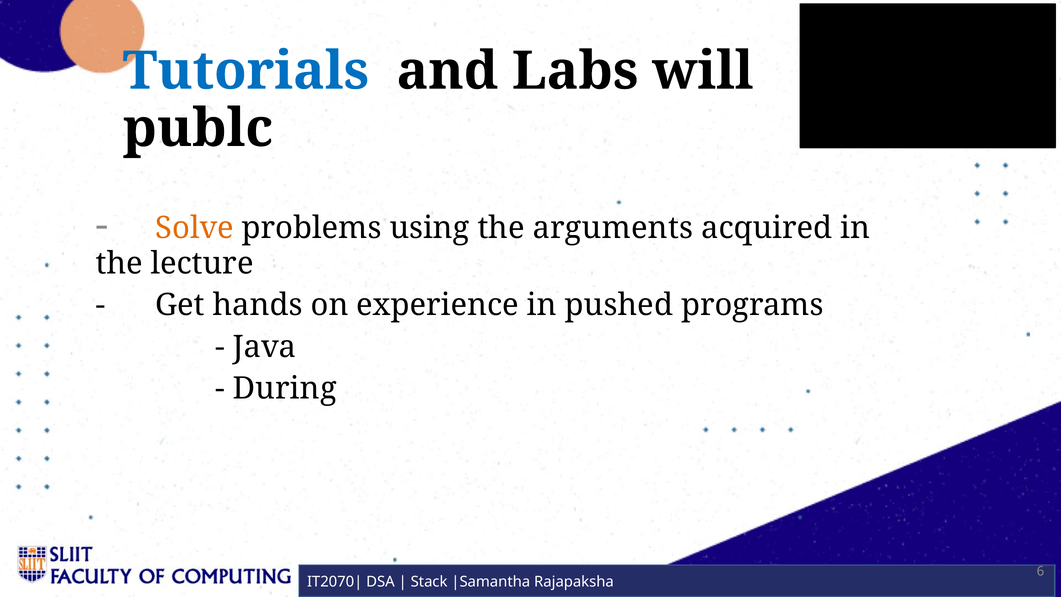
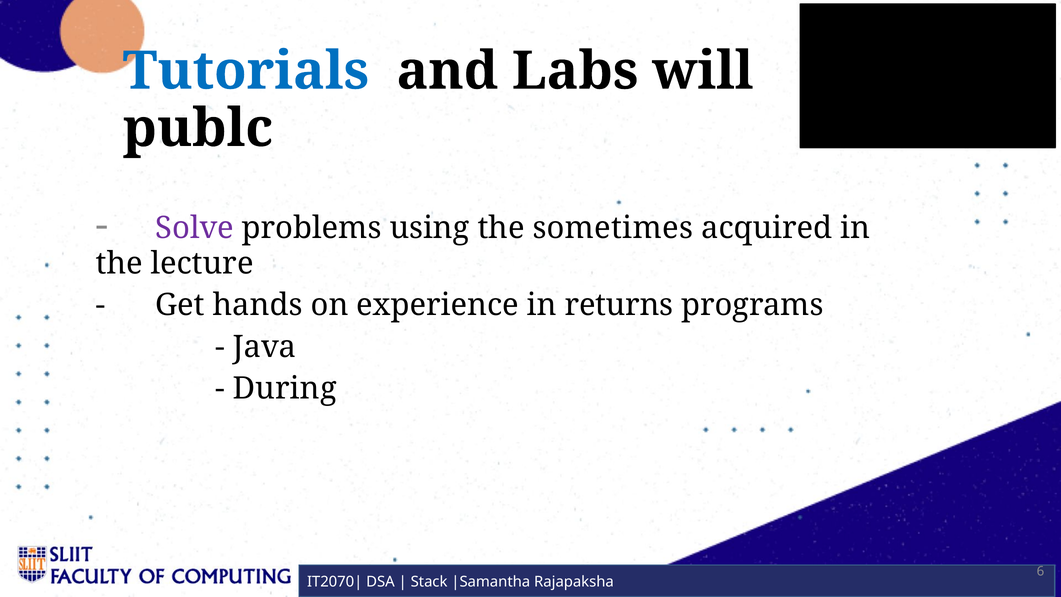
Solve colour: orange -> purple (195, 228)
arguments: arguments -> sometimes (613, 228)
pushed: pushed -> returns (619, 305)
